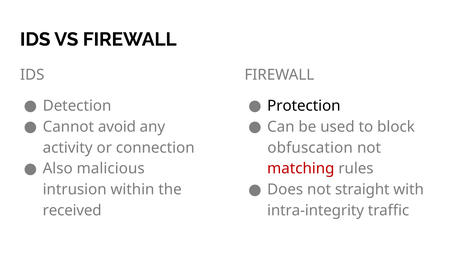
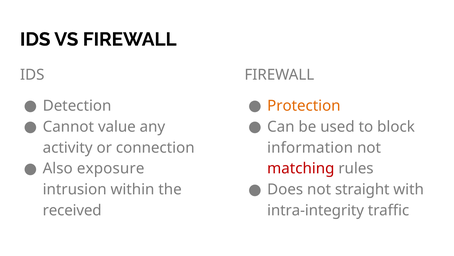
Protection colour: black -> orange (304, 106)
avoid: avoid -> value (117, 126)
obfuscation: obfuscation -> information (310, 147)
malicious: malicious -> exposure (111, 168)
